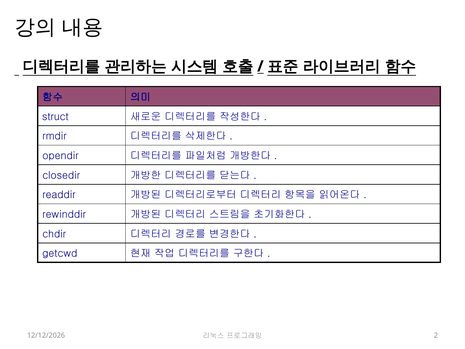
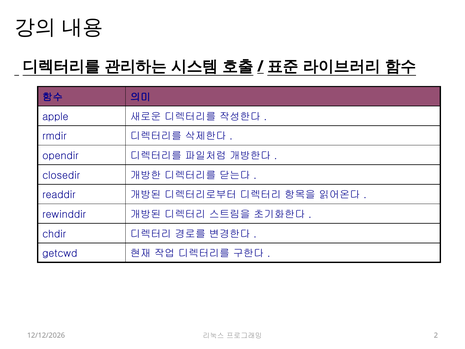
struct: struct -> apple (55, 117)
